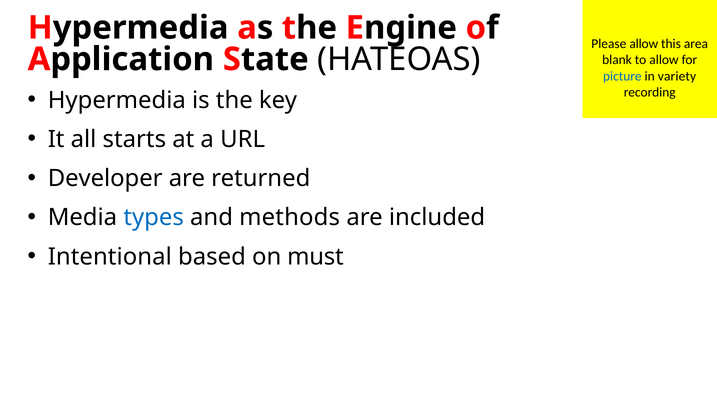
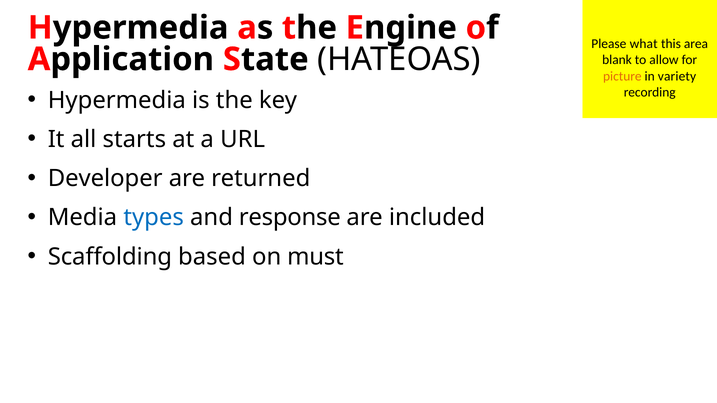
Please allow: allow -> what (644, 44)
picture colour: blue -> orange (622, 76)
methods: methods -> response (290, 218)
Intentional: Intentional -> Scaffolding (110, 257)
